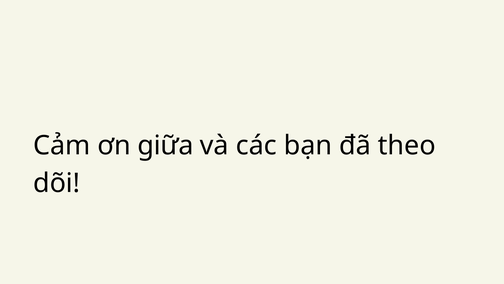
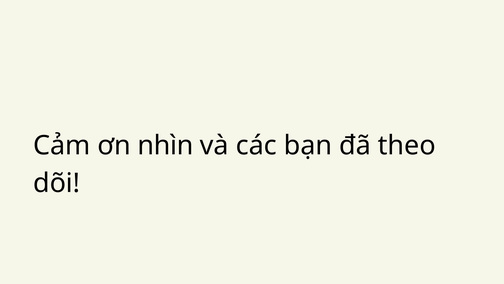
giữa: giữa -> nhìn (165, 145)
